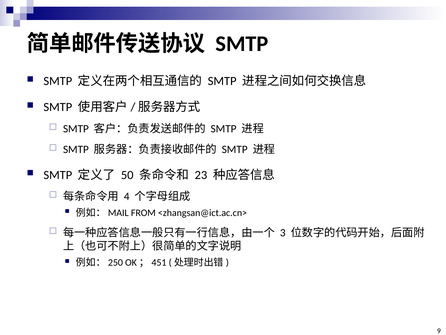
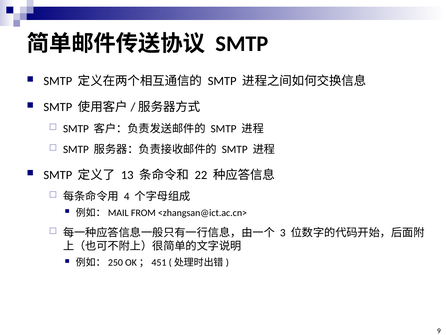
50: 50 -> 13 (127, 175)
23: 23 -> 22 (201, 175)
